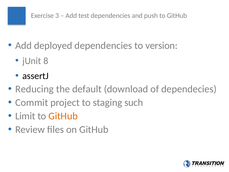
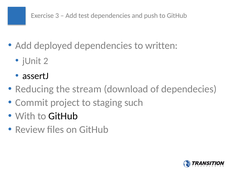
version: version -> written (161, 45)
8: 8 -> 2 (46, 61)
default: default -> stream (87, 89)
Limit: Limit -> With (25, 116)
GitHub colour: orange -> black (63, 116)
